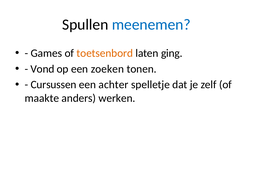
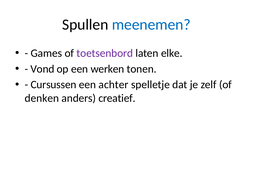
toetsenbord colour: orange -> purple (105, 53)
ging: ging -> elke (172, 53)
zoeken: zoeken -> werken (107, 69)
maakte: maakte -> denken (42, 98)
werken: werken -> creatief (117, 98)
